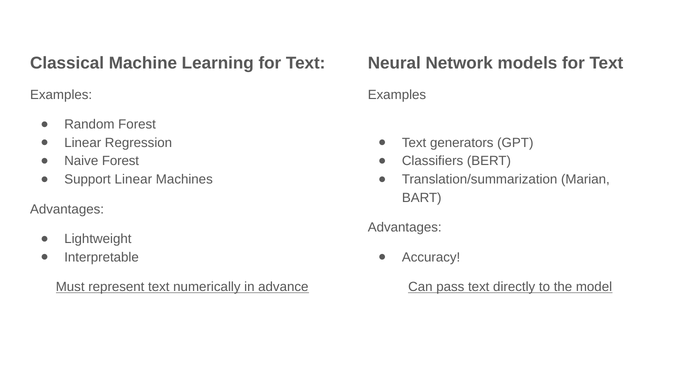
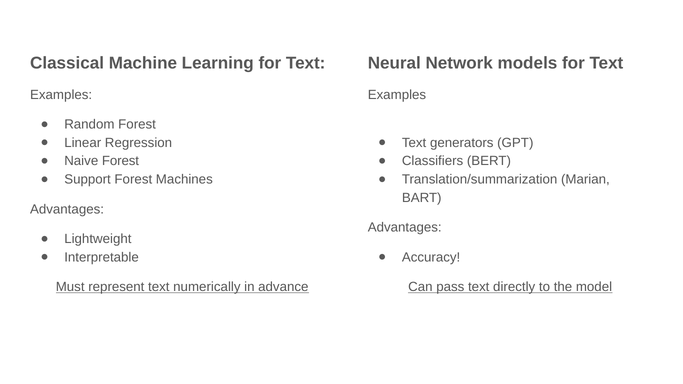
Support Linear: Linear -> Forest (133, 180)
